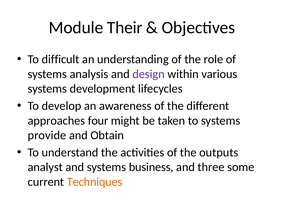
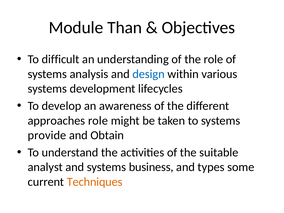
Their: Their -> Than (125, 27)
design colour: purple -> blue (149, 74)
approaches four: four -> role (98, 121)
outputs: outputs -> suitable (219, 152)
three: three -> types (211, 167)
